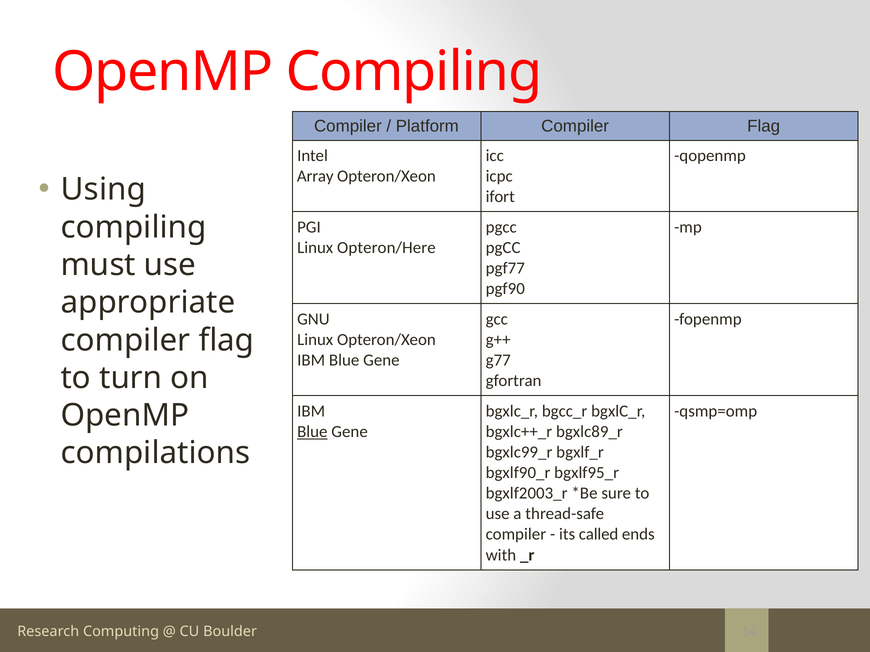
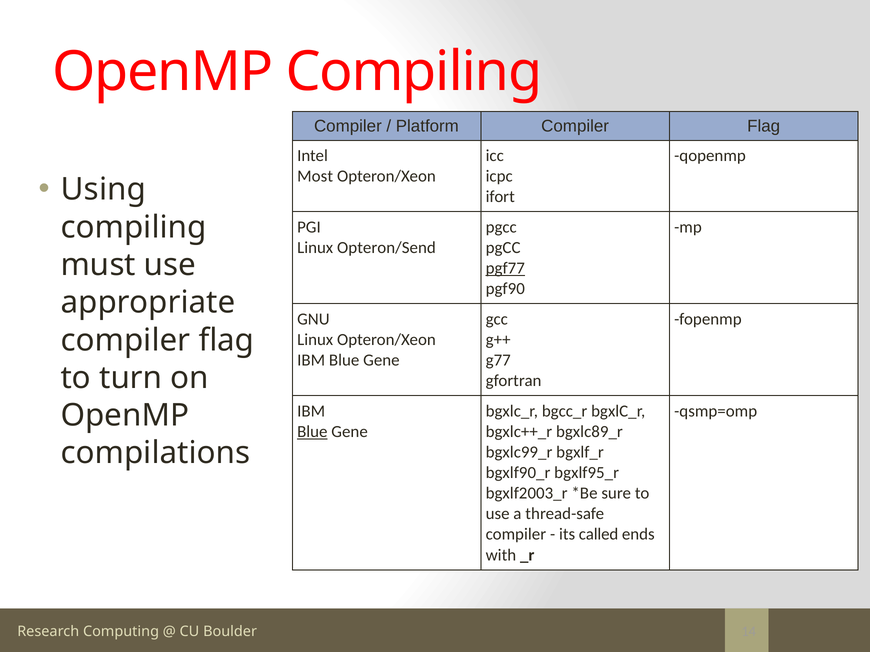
Array: Array -> Most (315, 176)
Opteron/Here: Opteron/Here -> Opteron/Send (386, 248)
pgf77 underline: none -> present (505, 268)
